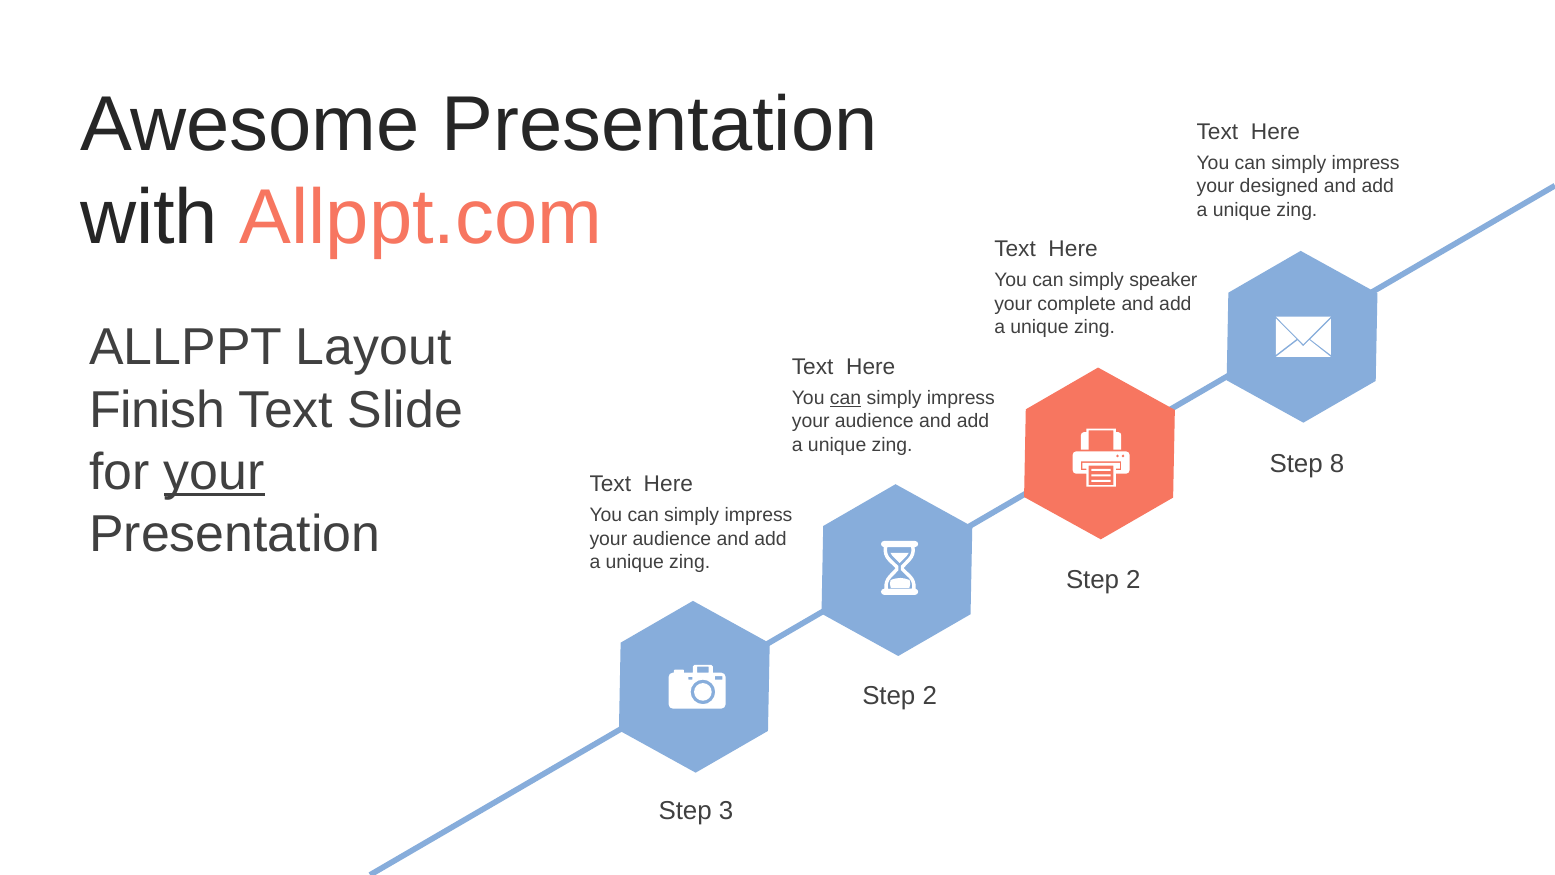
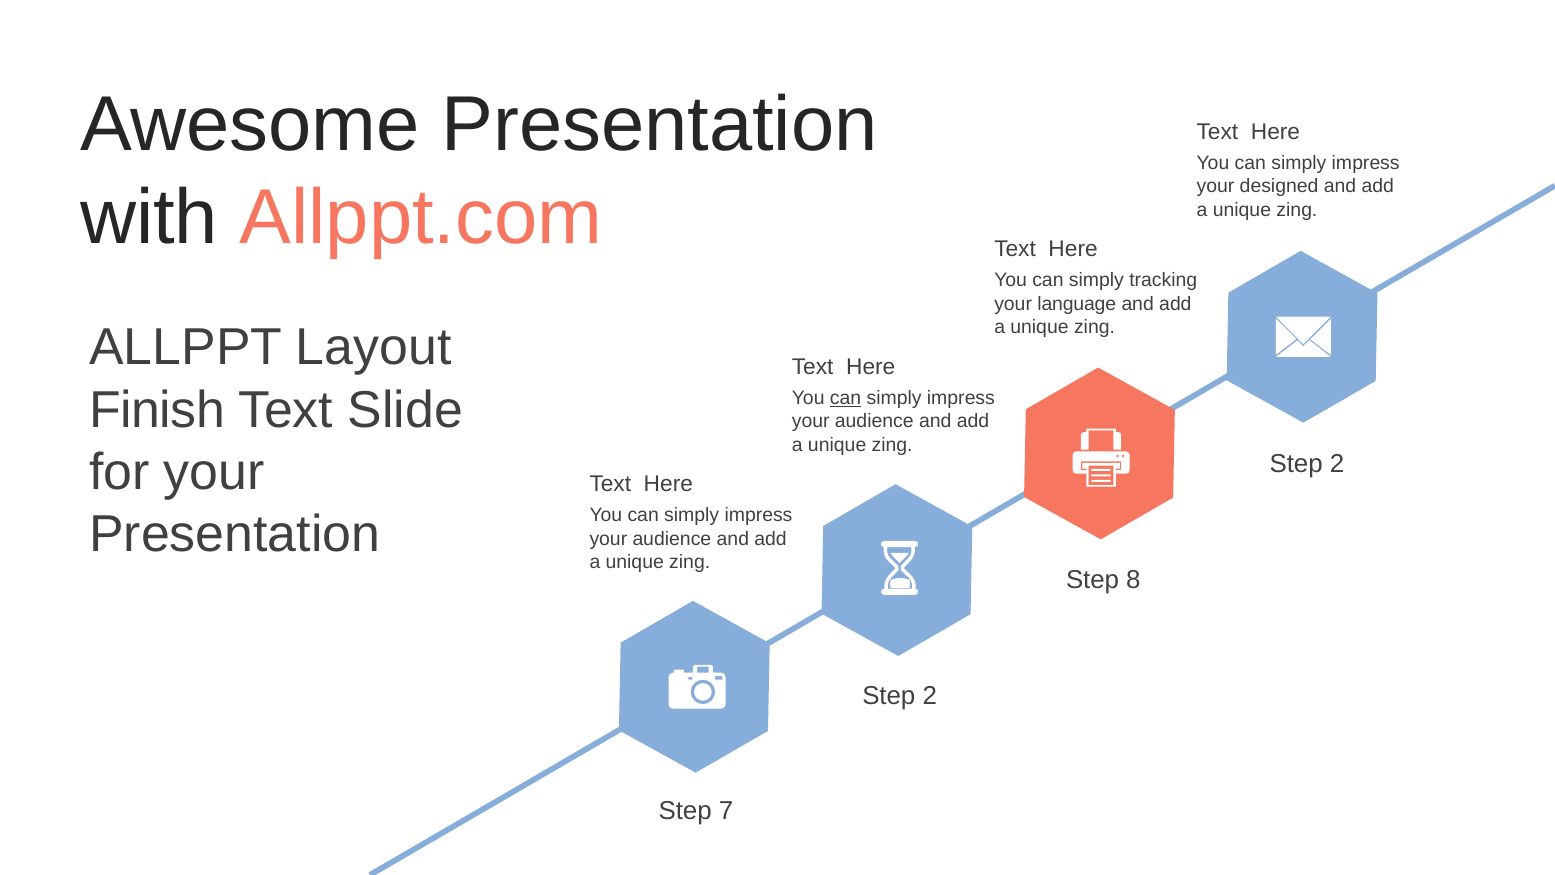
speaker: speaker -> tracking (1163, 280)
complete: complete -> language (1077, 304)
your underline: present -> none (214, 472)
8: 8 -> 2 (1337, 464)
2: 2 -> 8 (1133, 580)
3: 3 -> 7 (726, 811)
